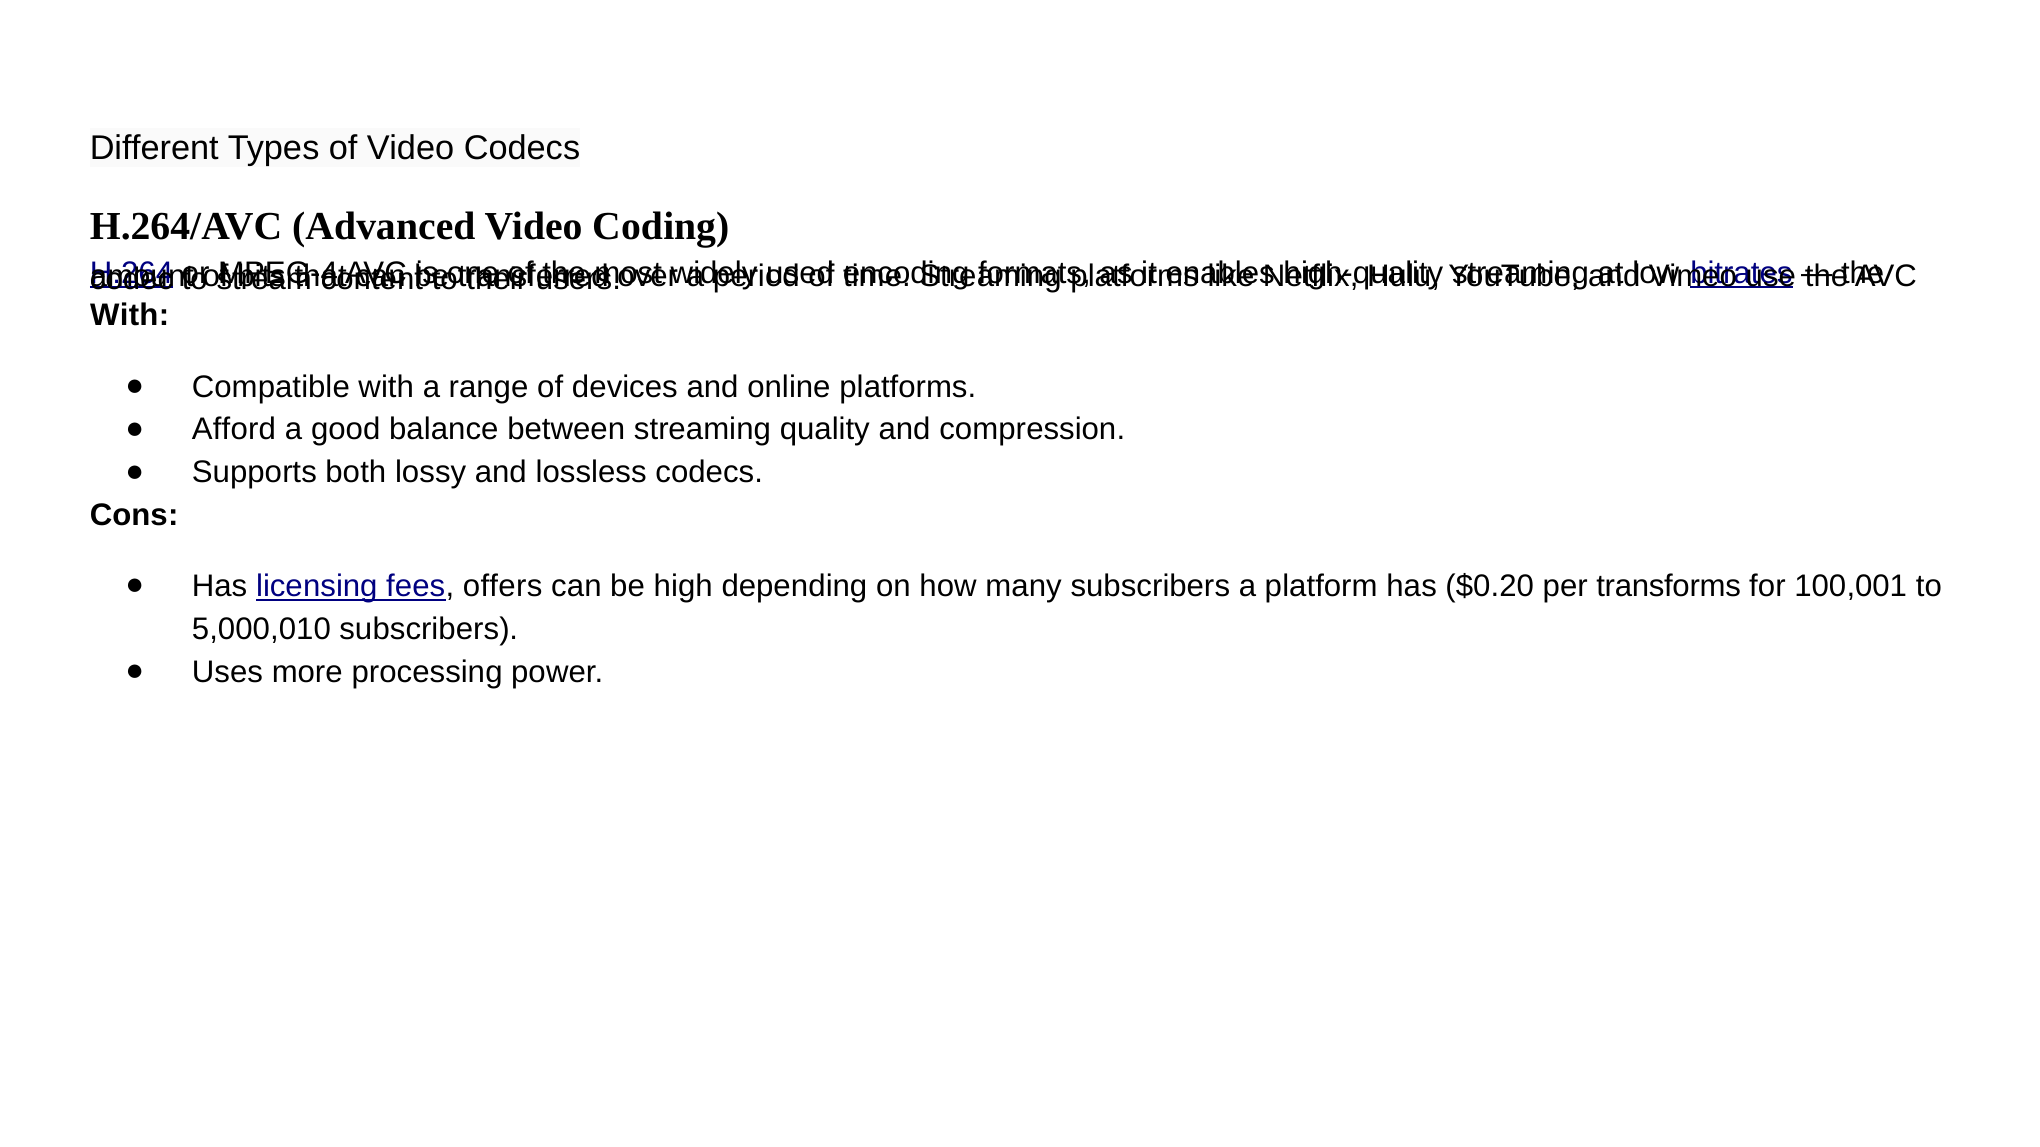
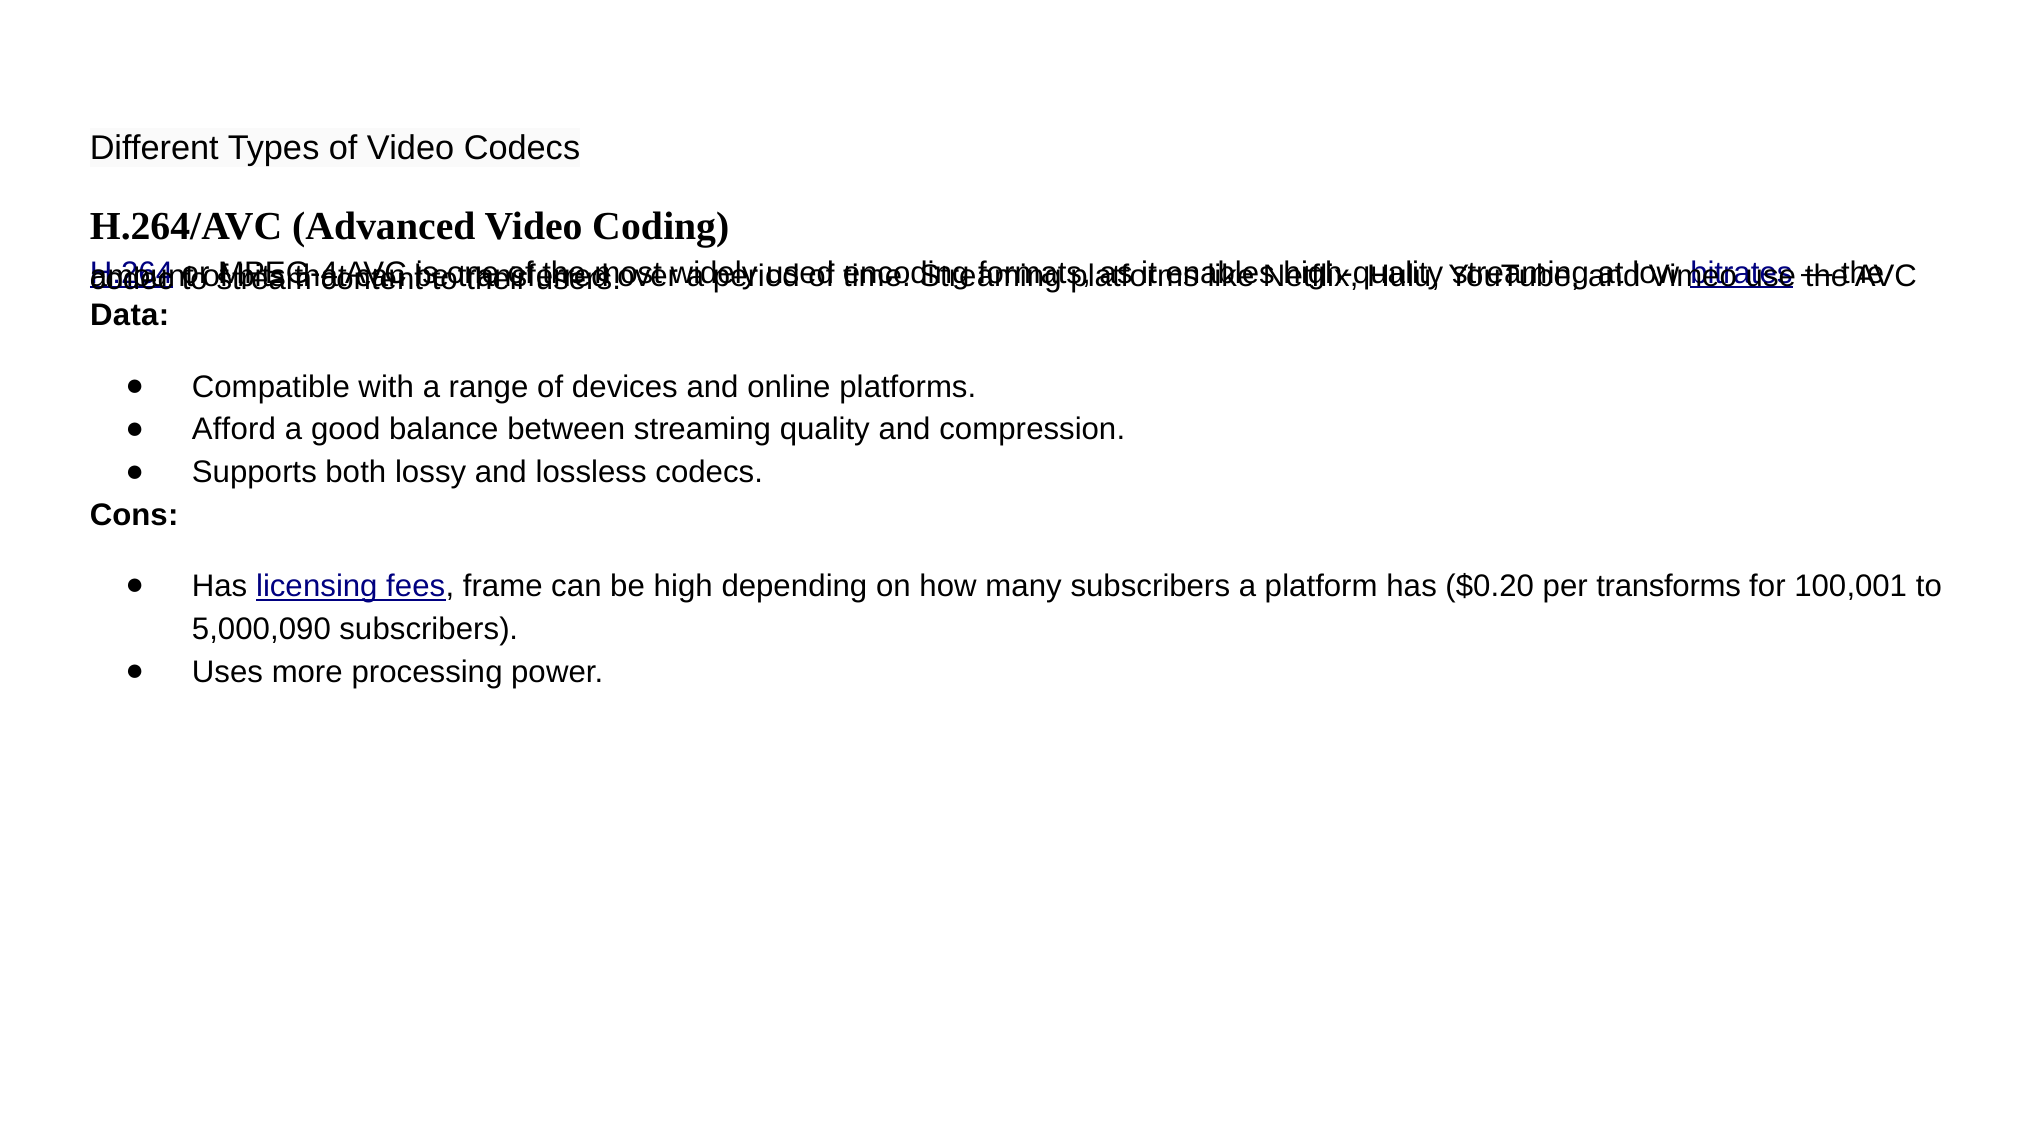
With: With -> Data (130, 316)
offers: offers -> frame (503, 586)
5,000,010: 5,000,010 -> 5,000,090 (261, 629)
